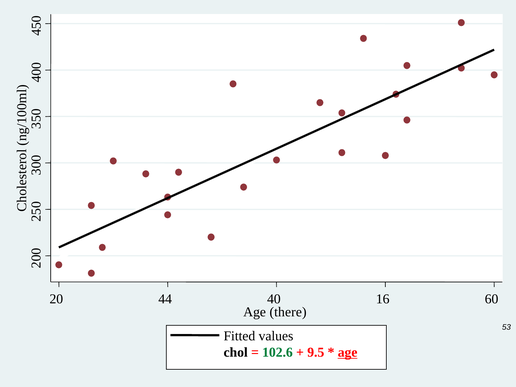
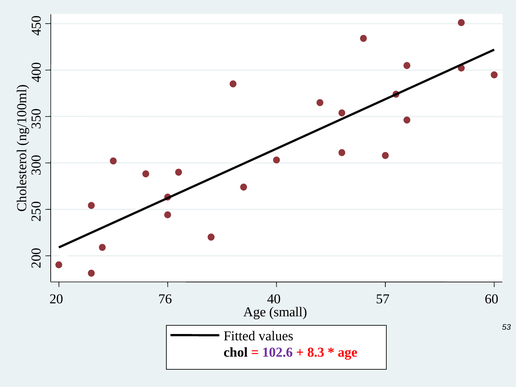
44: 44 -> 76 (165, 299)
16: 16 -> 57 (383, 299)
there: there -> small (288, 312)
102.6 colour: green -> purple (277, 353)
9.5: 9.5 -> 8.3 (316, 353)
age underline: present -> none (348, 353)
